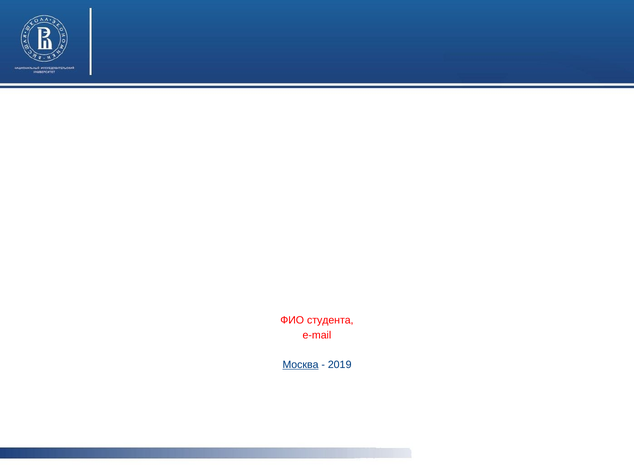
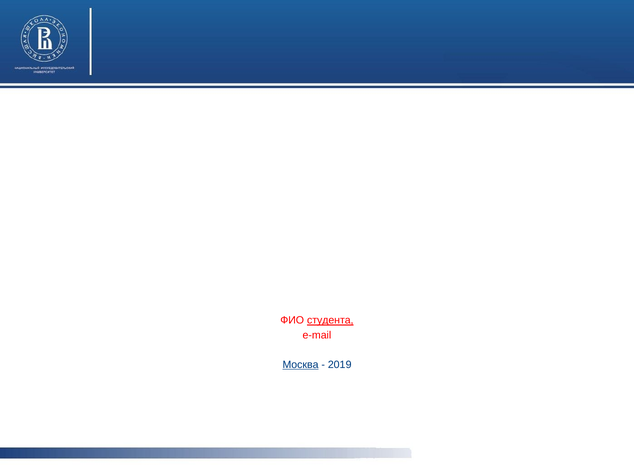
студента underline: none -> present (330, 320)
